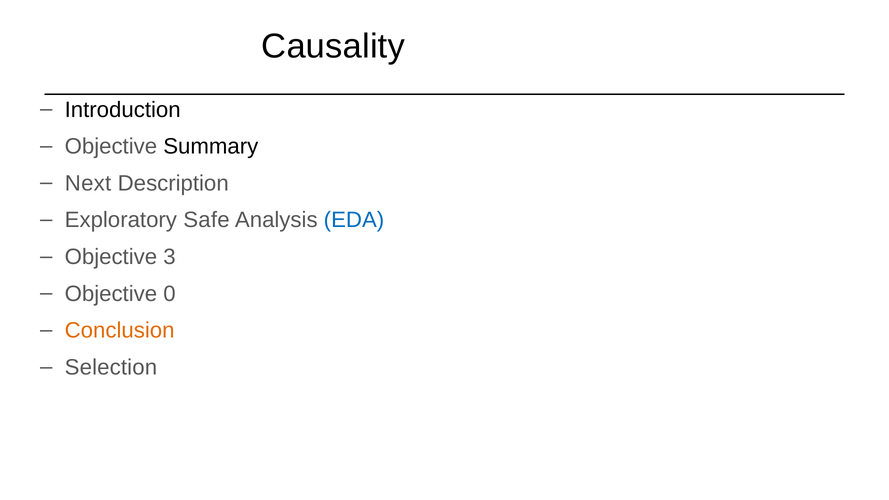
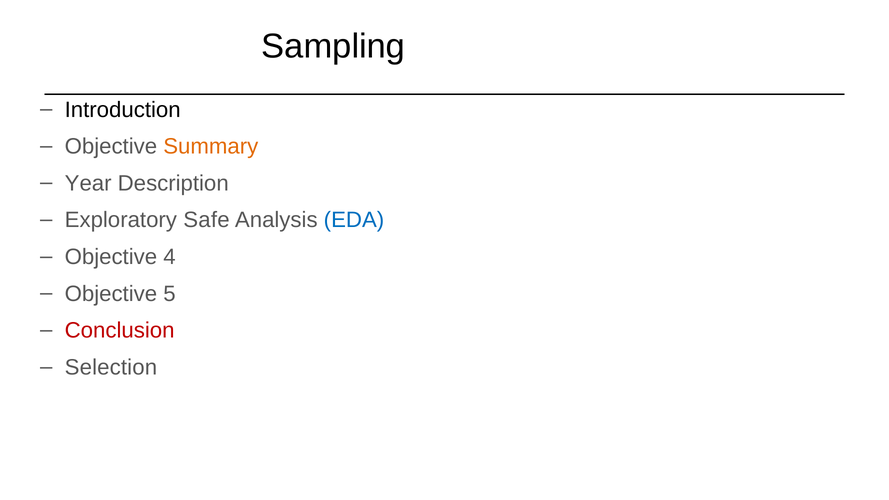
Causality: Causality -> Sampling (333, 46)
Summary colour: black -> orange (211, 147)
Next: Next -> Year (88, 183)
3: 3 -> 4 (169, 257)
0: 0 -> 5 (169, 294)
Conclusion colour: orange -> red (120, 331)
